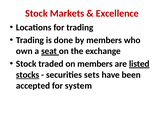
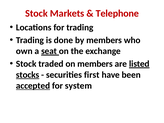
Excellence: Excellence -> Telephone (117, 13)
sets: sets -> first (92, 75)
accepted underline: none -> present (33, 86)
